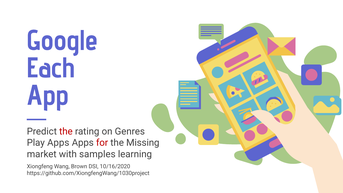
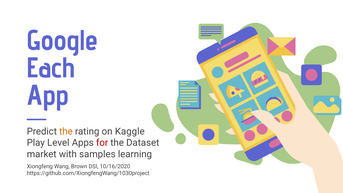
the colour: red -> orange (66, 131)
Genres: Genres -> Kaggle (130, 131)
Play Apps: Apps -> Level (58, 143)
Missing: Missing -> Dataset (143, 143)
